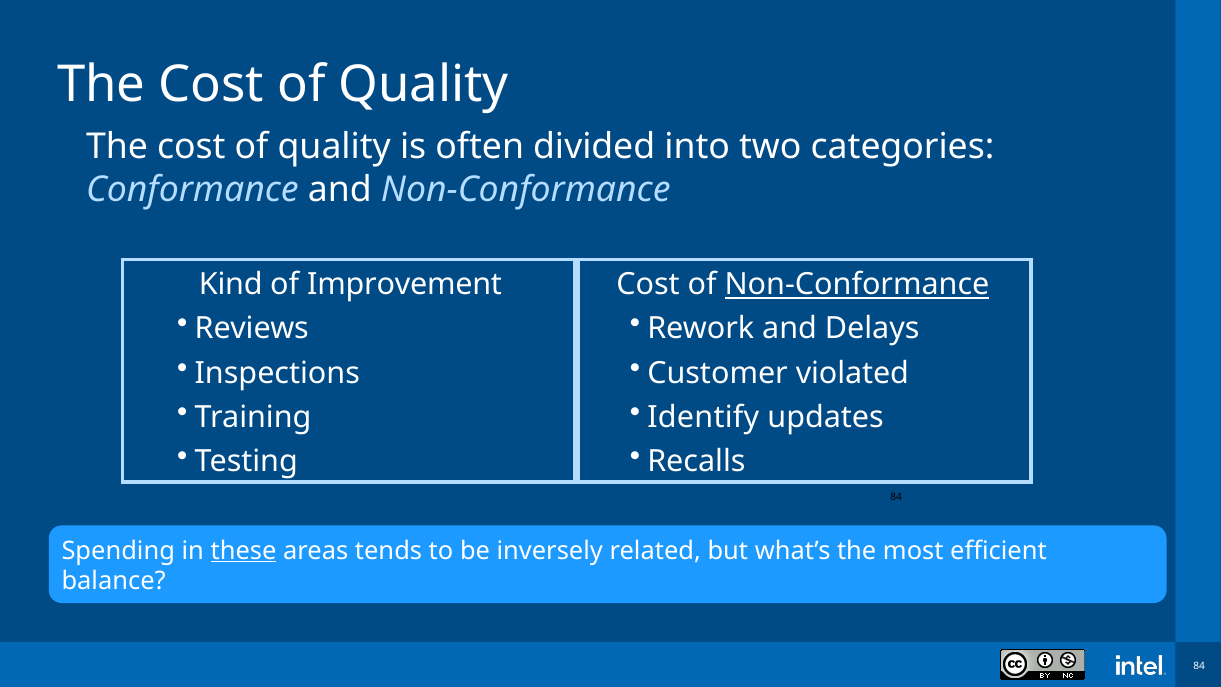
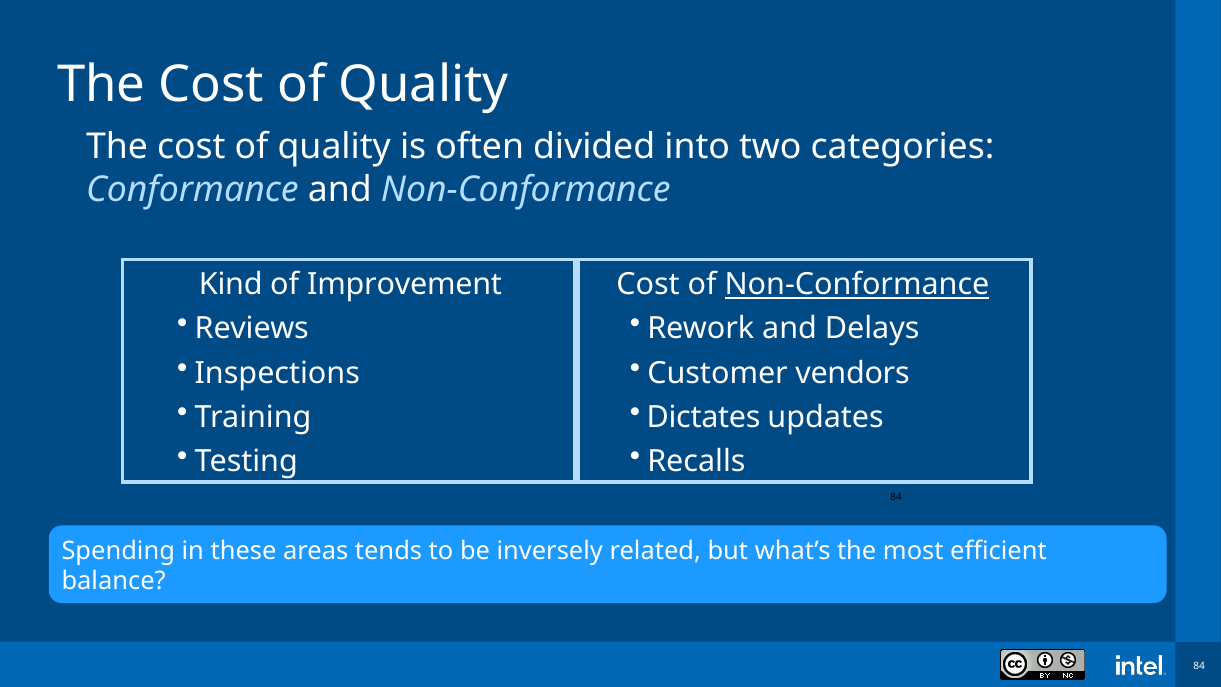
violated: violated -> vendors (852, 373)
Identify: Identify -> Dictates (704, 417)
these underline: present -> none (244, 551)
